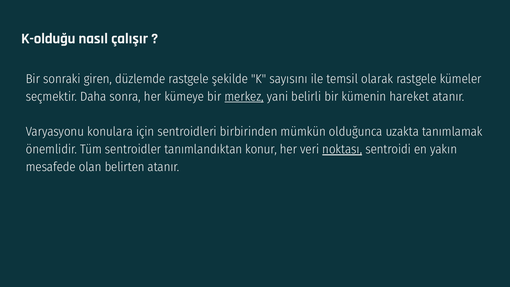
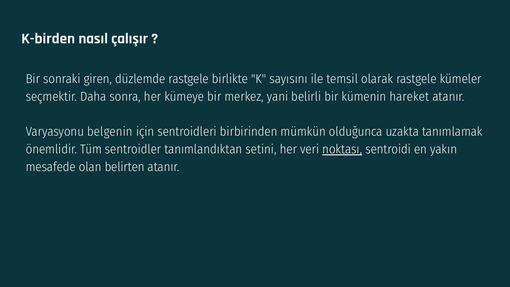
K-olduğu: K-olduğu -> K-birden (48, 39)
şekilde: şekilde -> birlikte (230, 79)
merkez underline: present -> none (244, 97)
konulara: konulara -> belgenin (110, 132)
konur: konur -> setini (261, 149)
